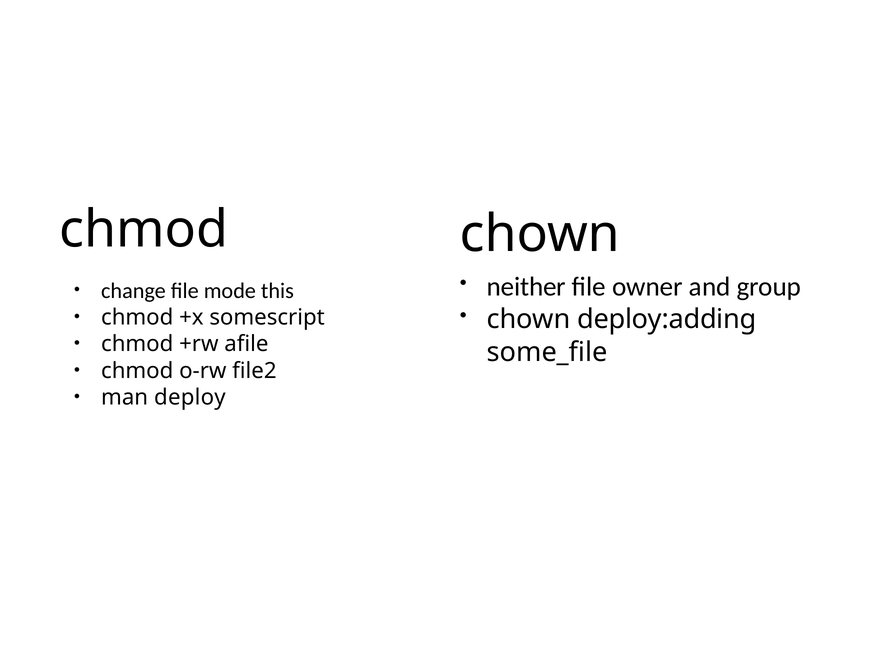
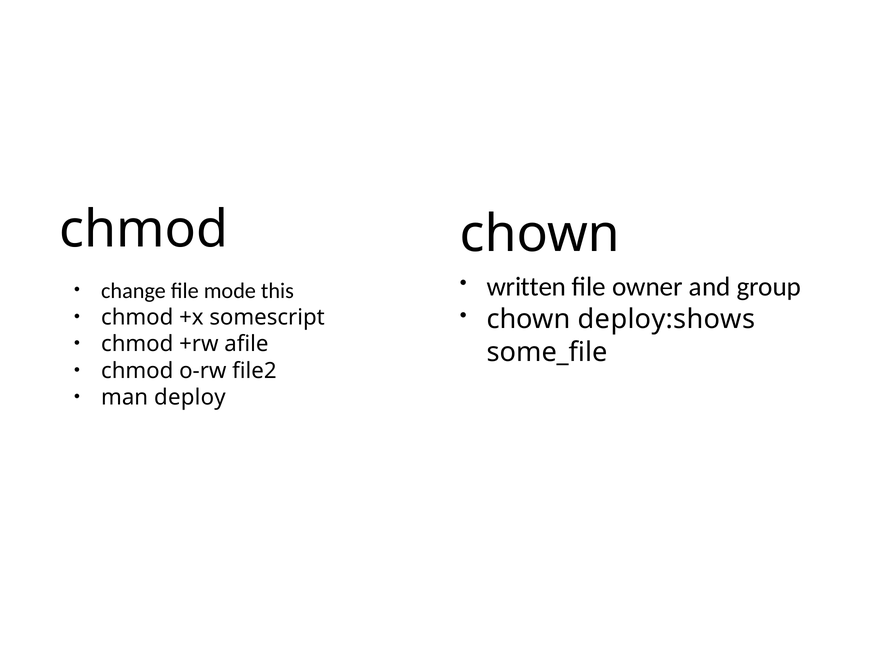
neither: neither -> written (526, 287)
deploy:adding: deploy:adding -> deploy:shows (666, 319)
